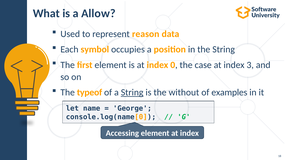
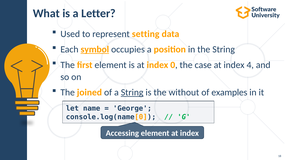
Allow: Allow -> Letter (98, 14)
reason: reason -> setting (146, 34)
symbol underline: none -> present (95, 50)
3: 3 -> 4 (250, 65)
typeof: typeof -> joined (89, 93)
